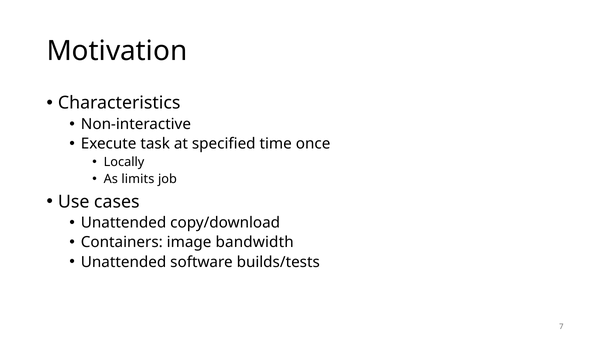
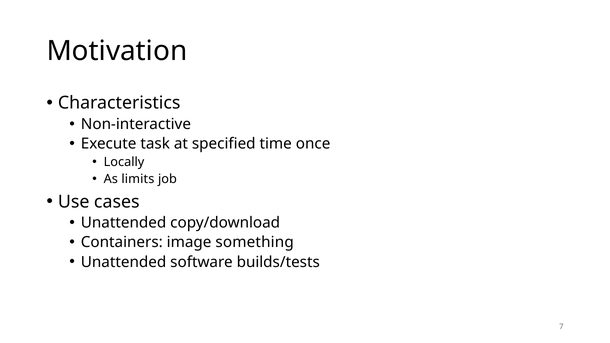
bandwidth: bandwidth -> something (255, 242)
